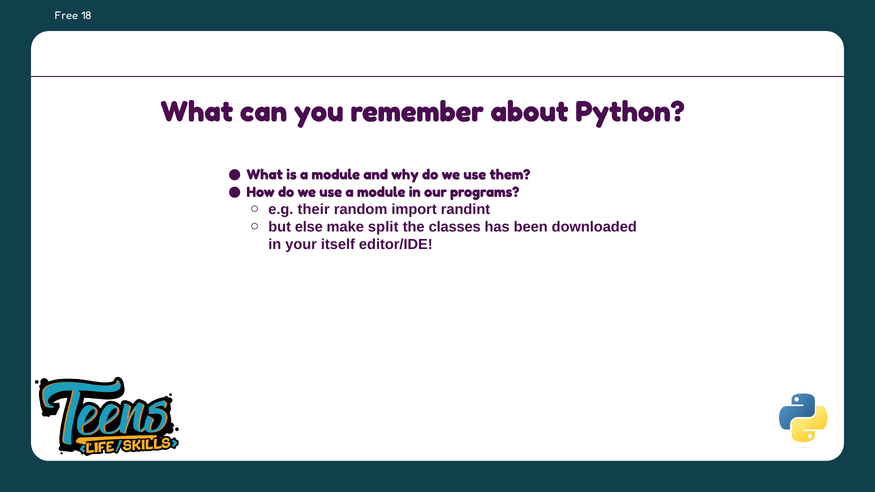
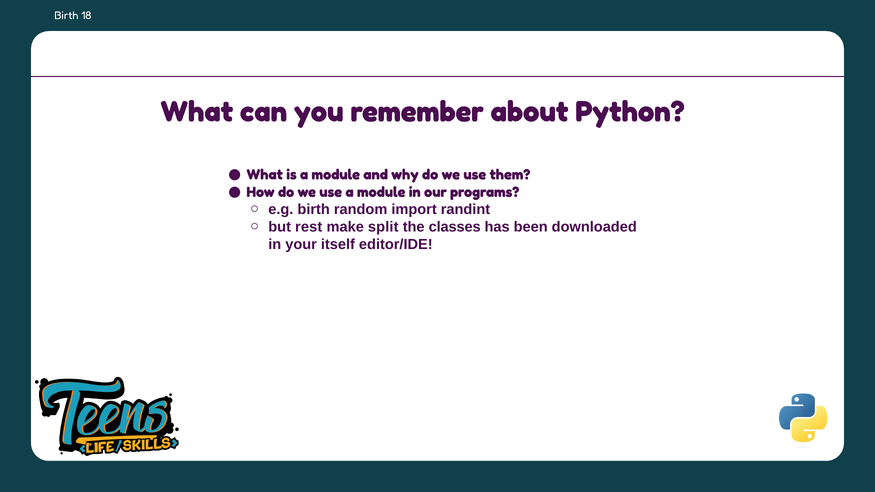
Free: Free -> Birth (66, 15)
e.g their: their -> birth (314, 210)
else: else -> rest (309, 227)
